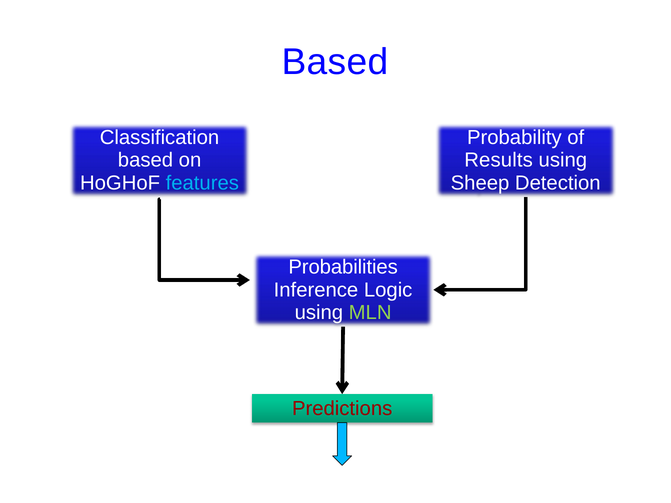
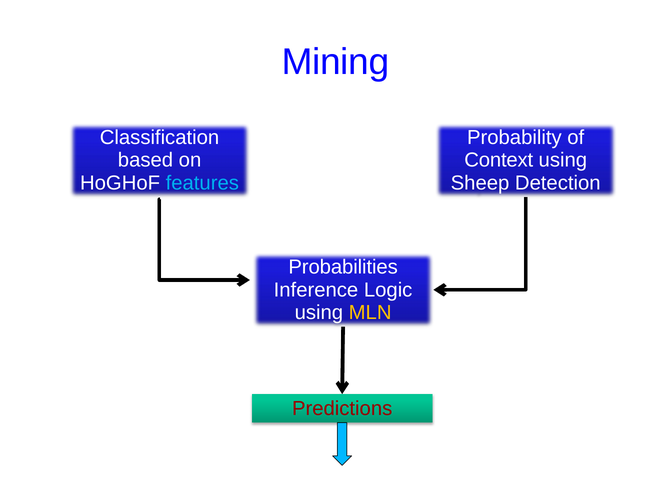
Based: Based -> Mining (335, 62)
Results: Results -> Context (499, 160)
MLN colour: light green -> yellow (370, 313)
